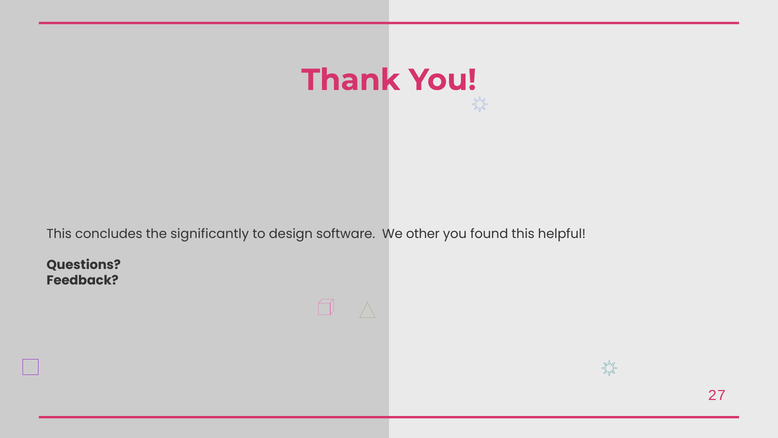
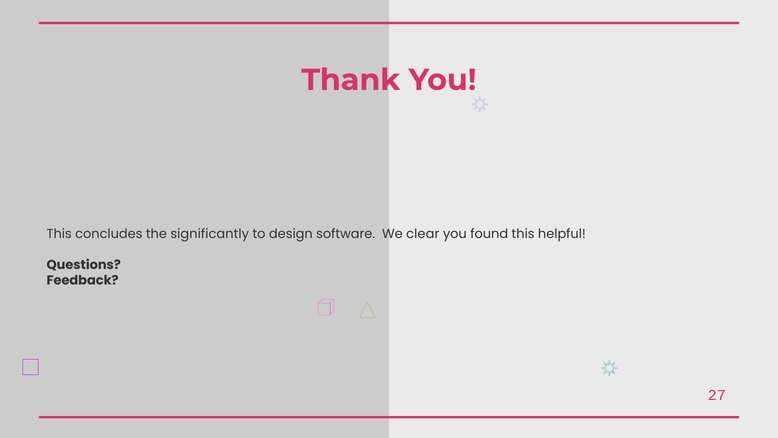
other: other -> clear (423, 234)
